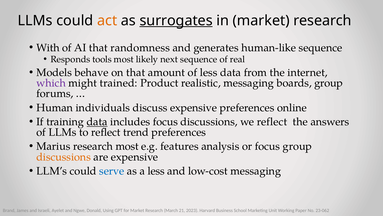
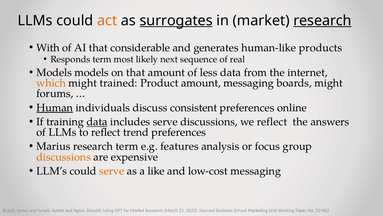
research underline: none -> present (322, 20)
randomness: randomness -> considerable (140, 48)
human-like sequence: sequence -> products (320, 48)
Responds tools: tools -> term (102, 59)
Models behave: behave -> models (92, 72)
which colour: purple -> orange (51, 83)
Product realistic: realistic -> amount (201, 83)
boards group: group -> might (329, 83)
Human underline: none -> present (55, 107)
discuss expensive: expensive -> consistent (194, 107)
includes focus: focus -> serve (165, 121)
research most: most -> term (127, 146)
serve colour: blue -> orange (112, 171)
a less: less -> like (156, 171)
